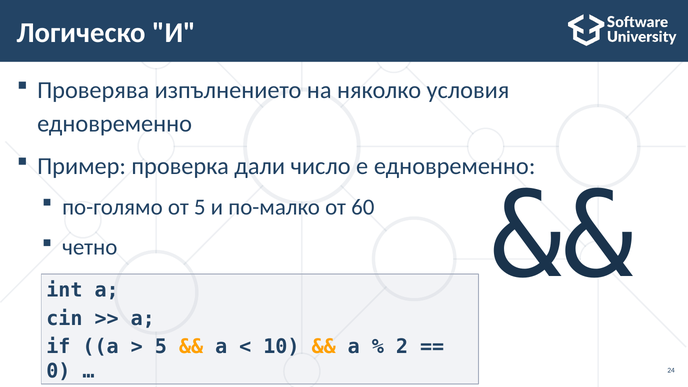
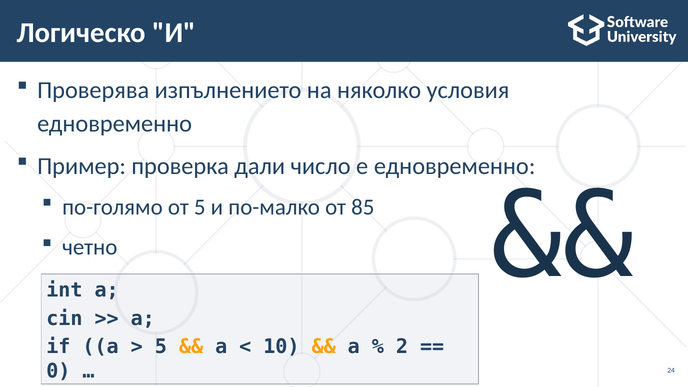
60: 60 -> 85 (363, 207)
